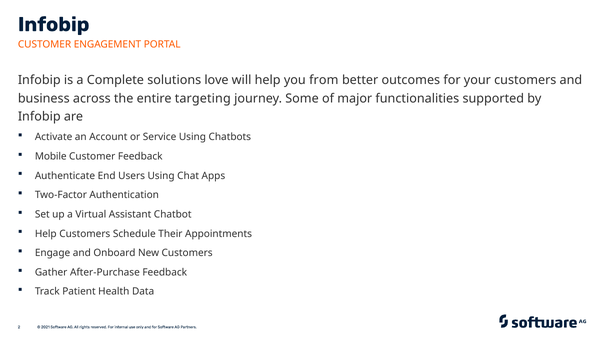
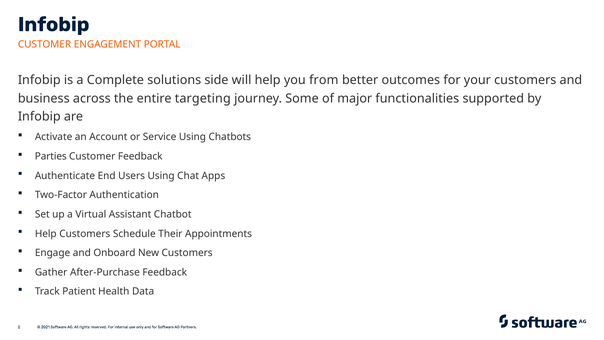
love: love -> side (216, 80)
Mobile: Mobile -> Parties (51, 156)
